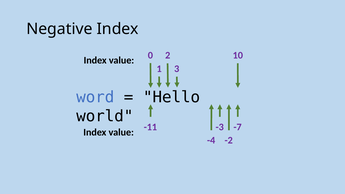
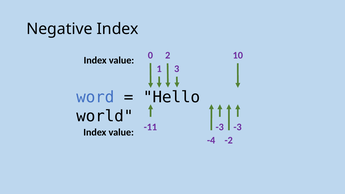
-7: -7 -> -3 (238, 127)
